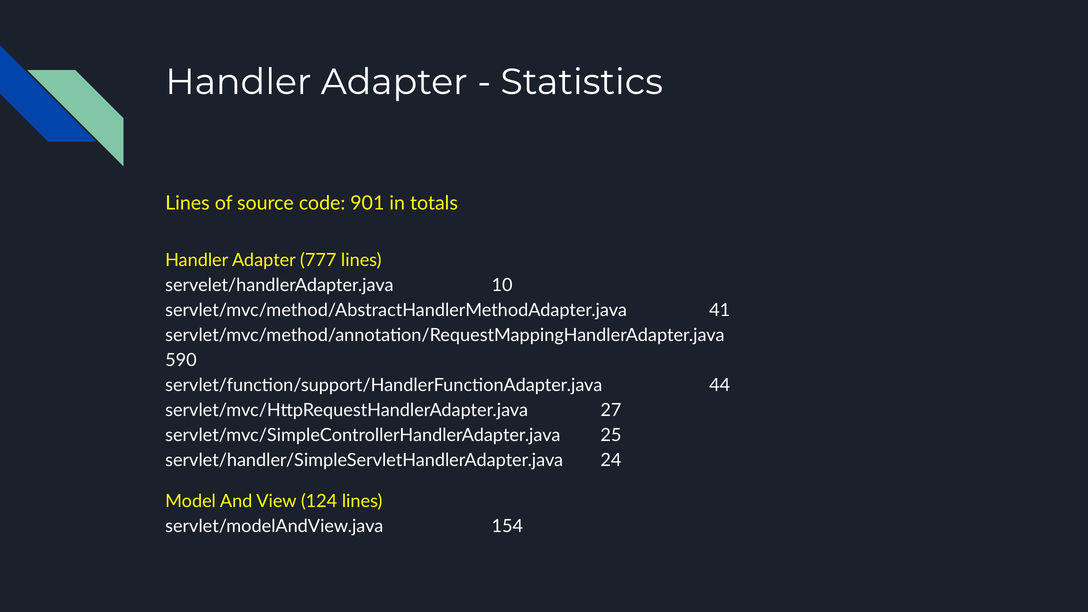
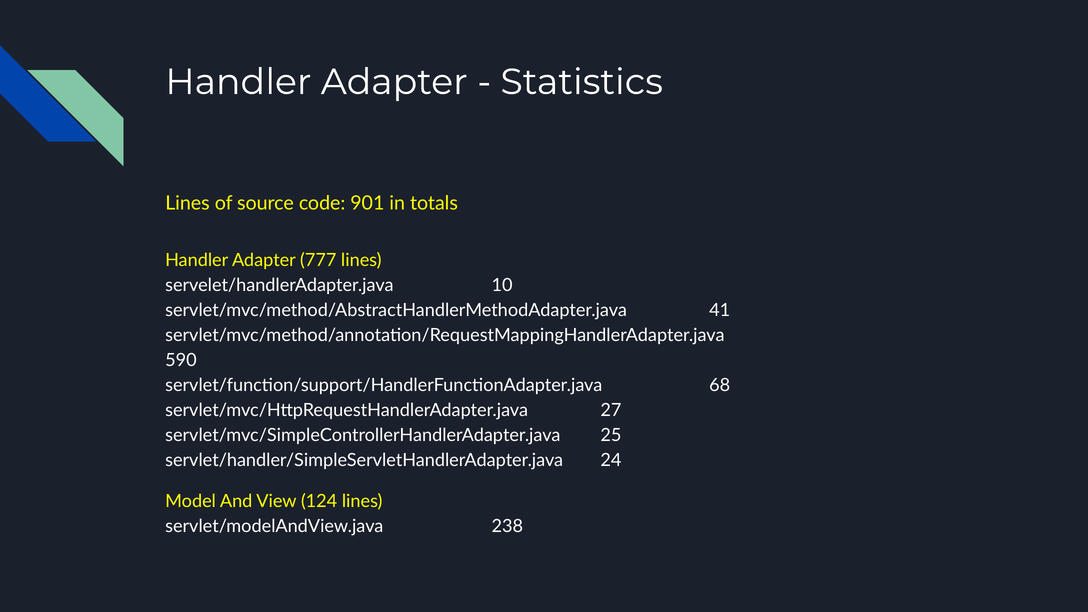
44: 44 -> 68 (720, 385)
154: 154 -> 238 (507, 526)
